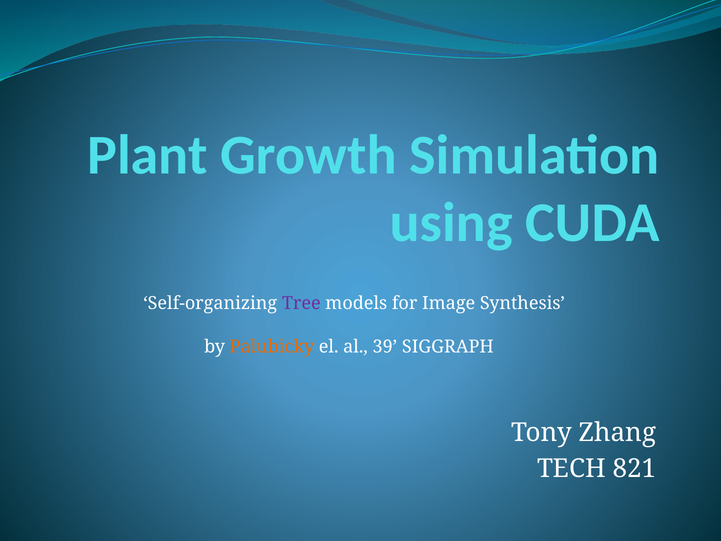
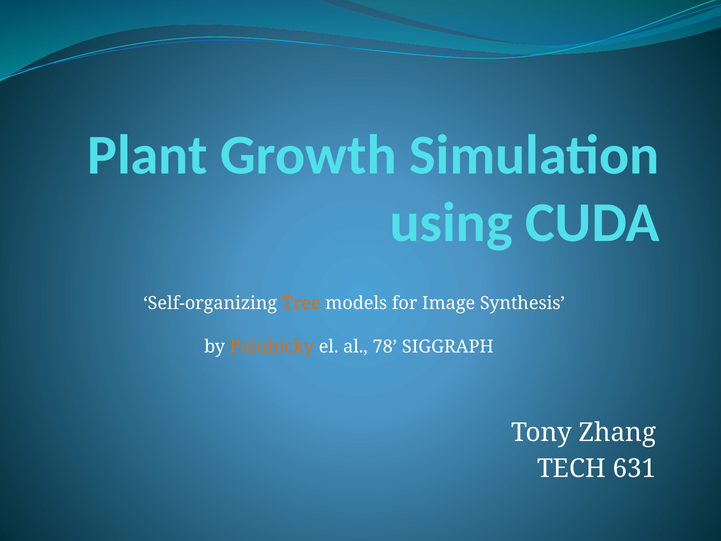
Tree colour: purple -> orange (301, 303)
39: 39 -> 78 (385, 347)
821: 821 -> 631 (634, 469)
